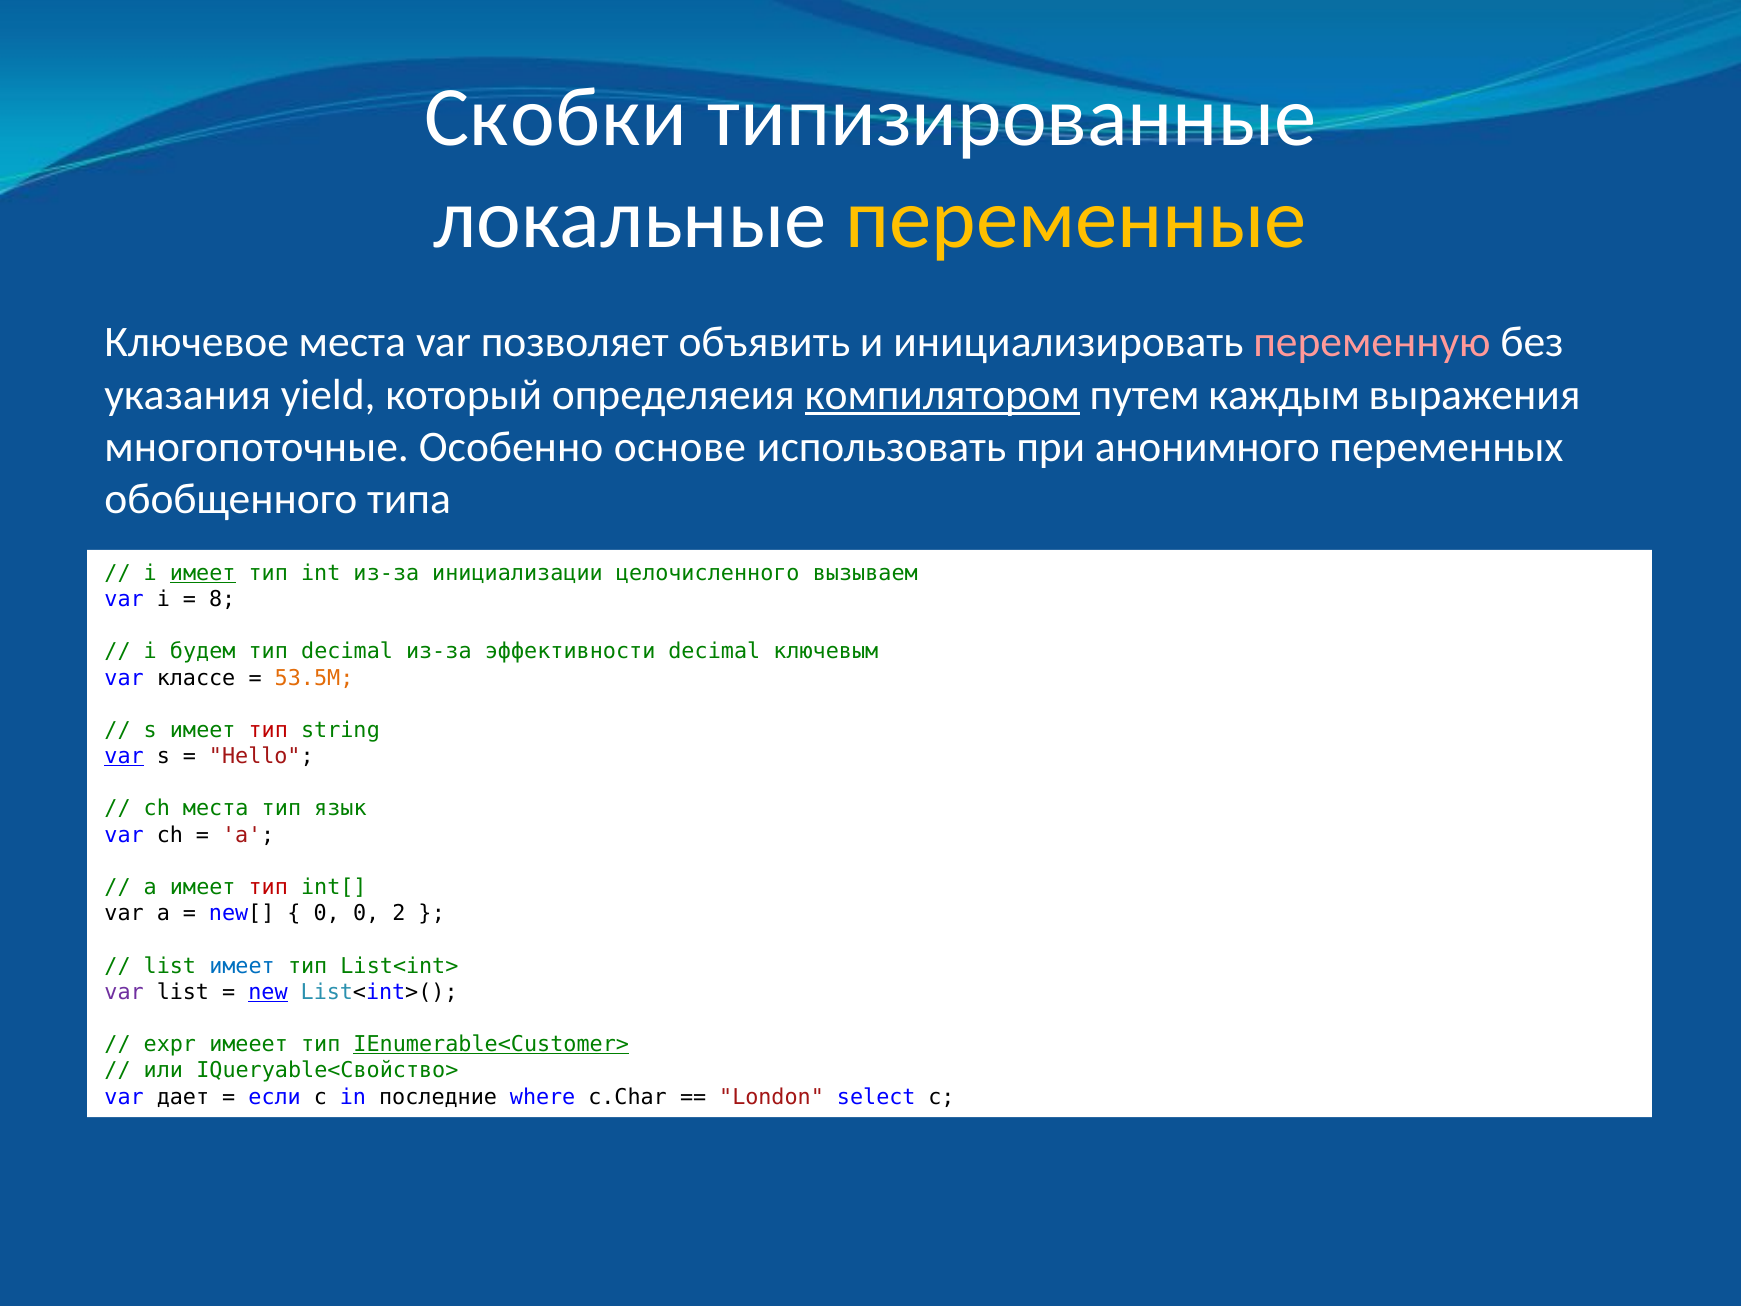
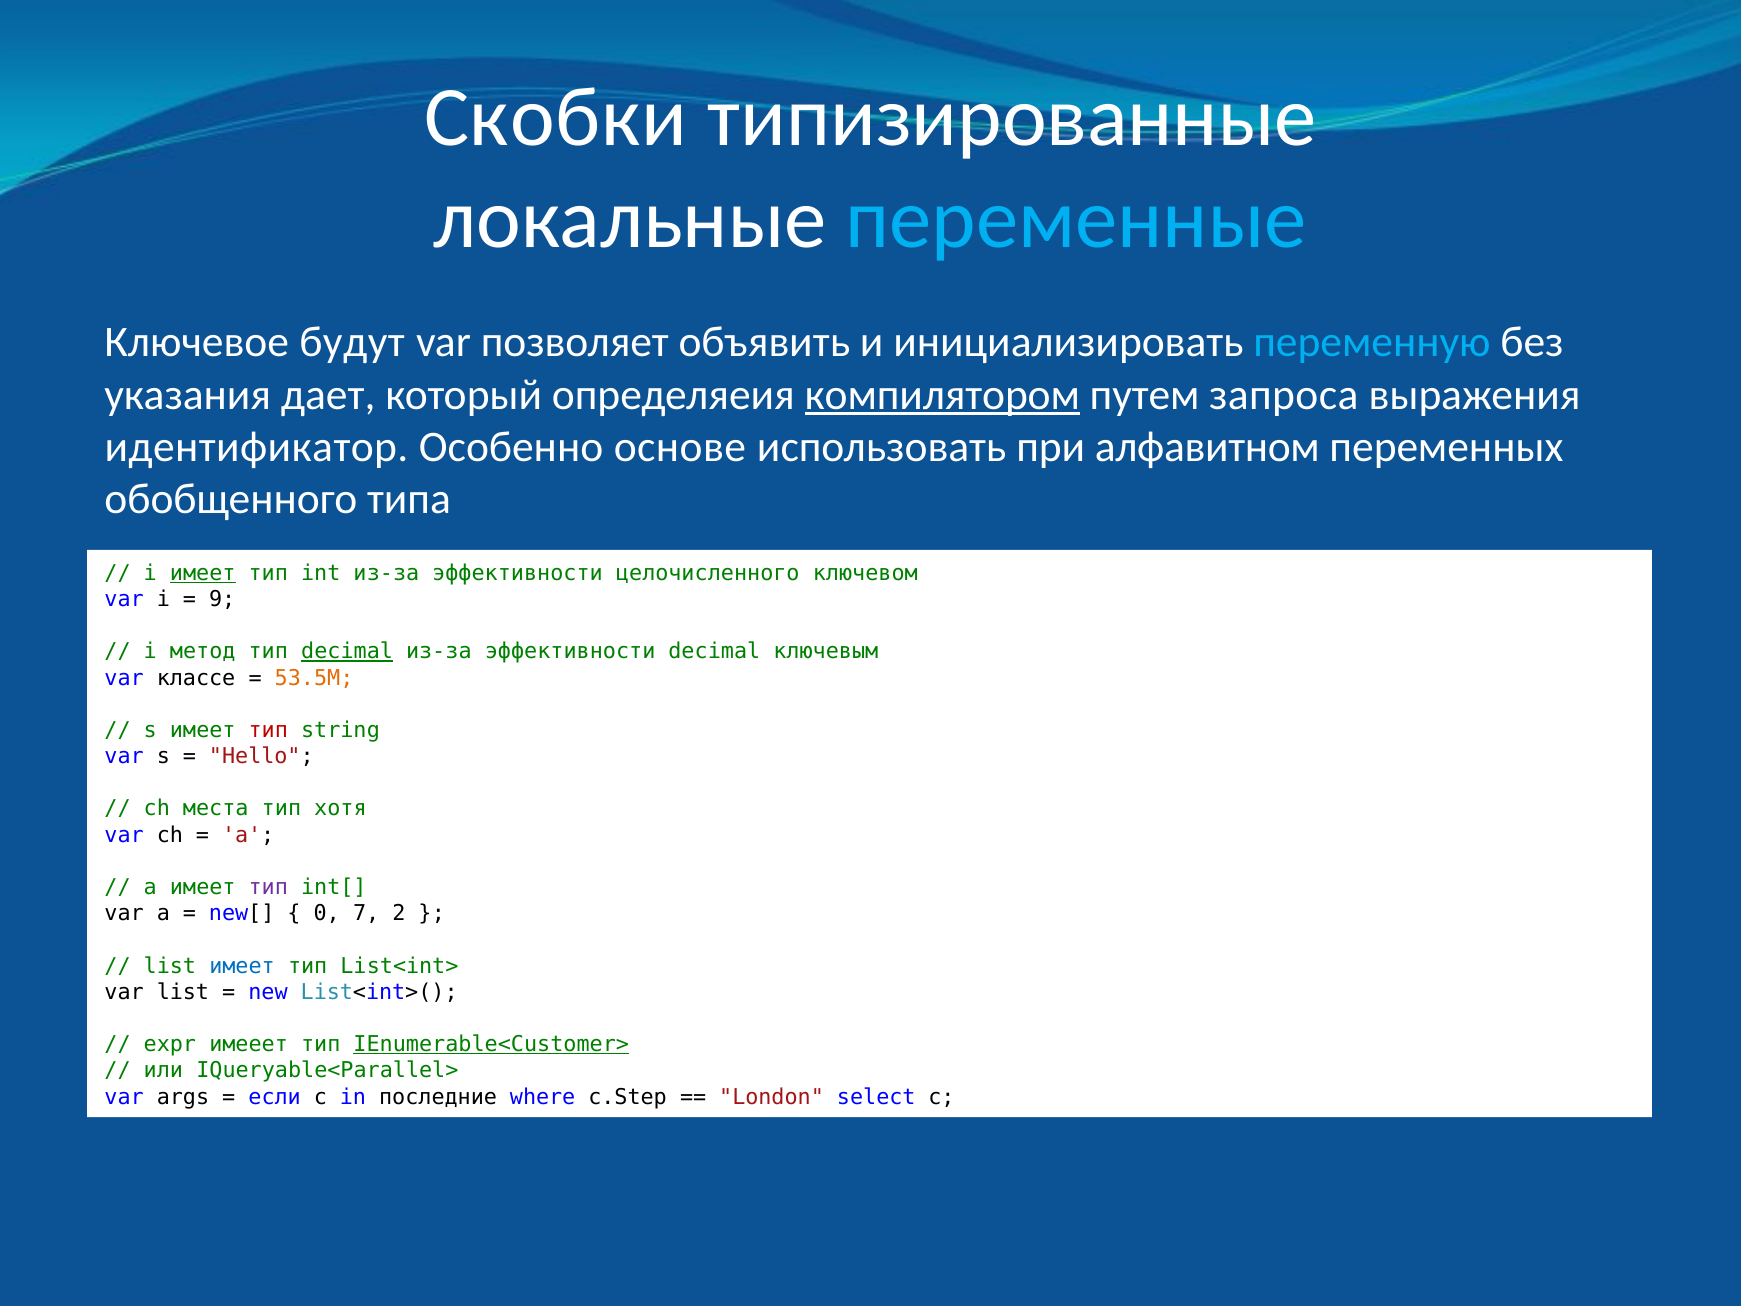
переменные colour: yellow -> light blue (1076, 219)
Ключевое места: места -> будут (352, 343)
переменную colour: pink -> light blue (1372, 343)
yield: yield -> дает (328, 395)
каждым: каждым -> запроса (1284, 395)
многопоточные: многопоточные -> идентификатор (256, 447)
анонимного: анонимного -> алфавитном (1207, 447)
int из-за инициализации: инициализации -> эффективности (518, 573)
вызываем: вызываем -> ключевом (865, 573)
8: 8 -> 9 (222, 599)
будем: будем -> метод (203, 652)
decimal underline: none -> present (347, 652)
var underline: present -> none (124, 756)
язык: язык -> хотя (340, 809)
тип colour: red -> purple (268, 887)
0 0: 0 -> 7 (366, 913)
var colour: purple -> black (124, 992)
new underline: present -> none (268, 992)
IQueryable<Свойство>: IQueryable<Свойство> -> IQueryable<Parallel> (327, 1070)
дает: дает -> args (183, 1097)
c.Char: c.Char -> c.Step (628, 1097)
